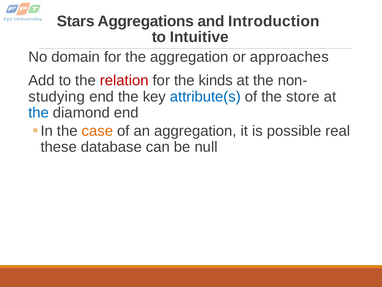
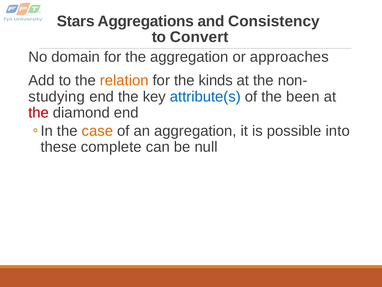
Introduction: Introduction -> Consistency (274, 21)
Intuitive: Intuitive -> Convert (199, 37)
relation colour: red -> orange (124, 80)
store: store -> been (303, 96)
the colour: blue -> red (39, 113)
real: real -> into (338, 131)
database: database -> complete (111, 147)
